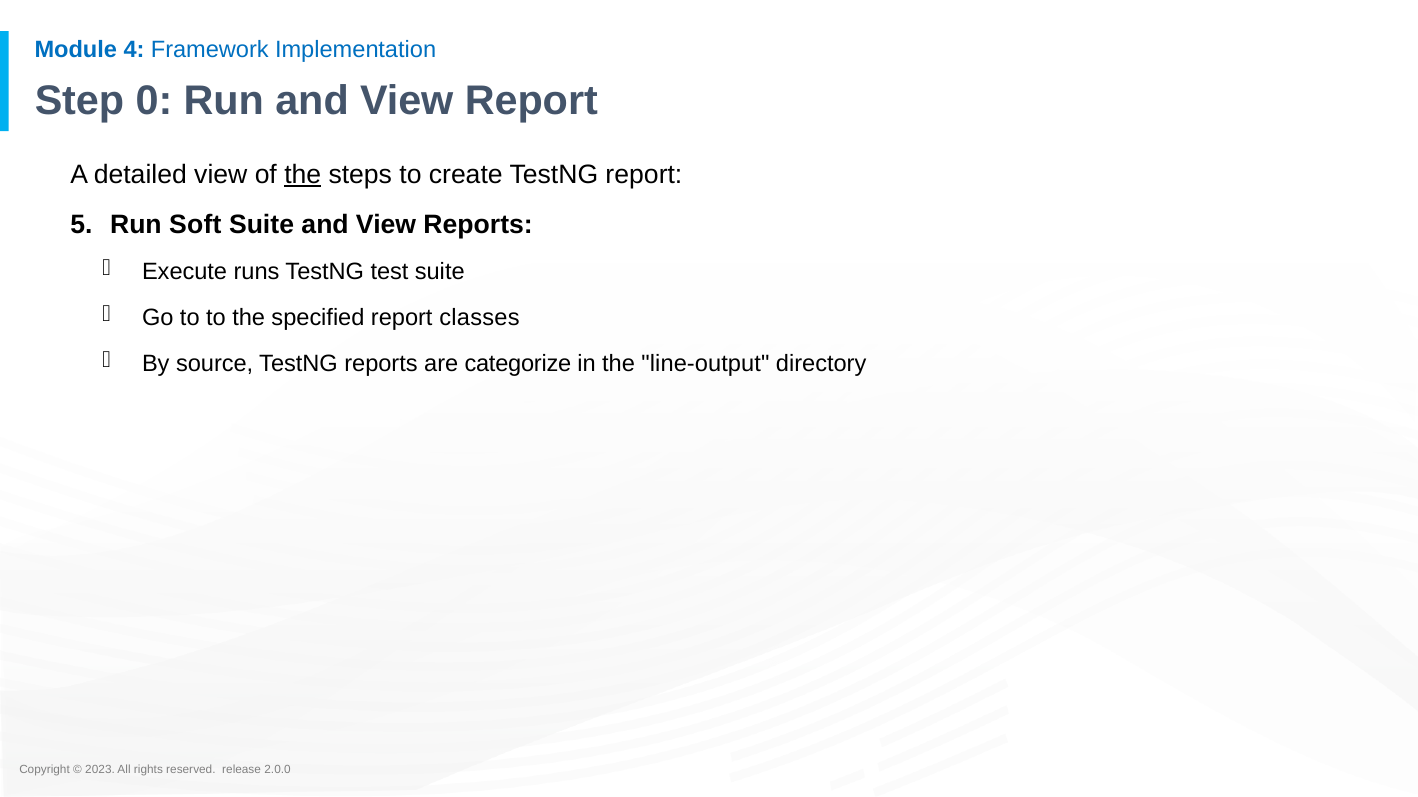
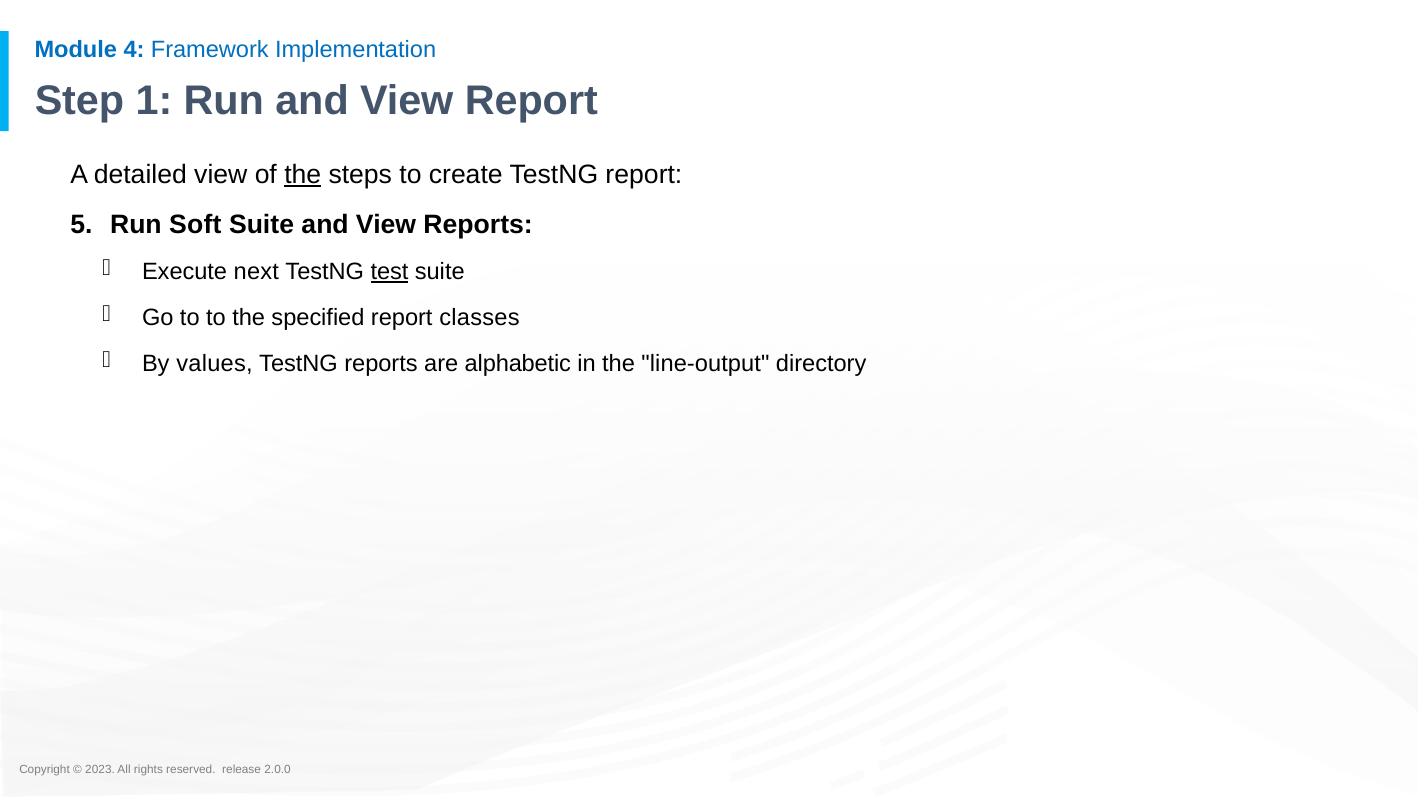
0: 0 -> 1 (154, 101)
runs: runs -> next (256, 272)
test underline: none -> present (390, 272)
source: source -> values (215, 364)
categorize: categorize -> alphabetic (518, 364)
